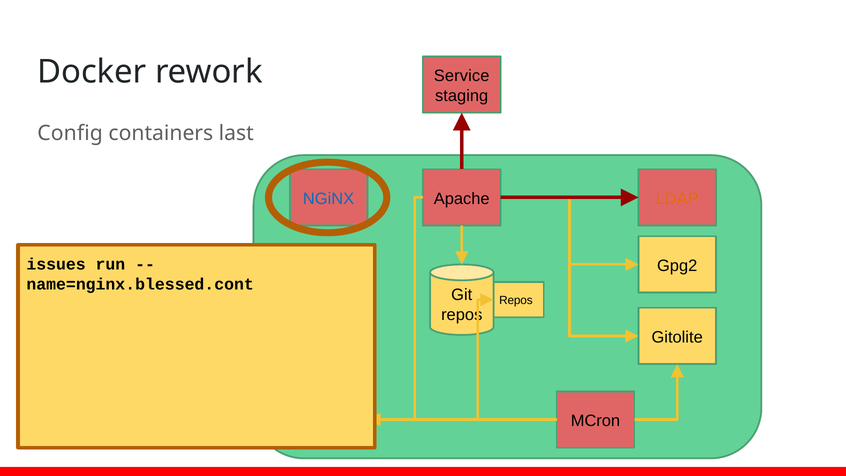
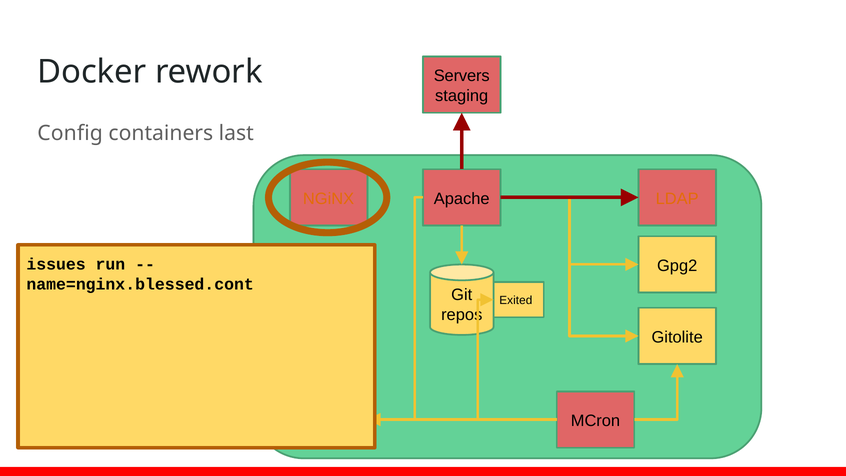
Service: Service -> Servers (462, 76)
NGiNX colour: blue -> orange (329, 199)
Repos: Repos -> Exited (516, 300)
